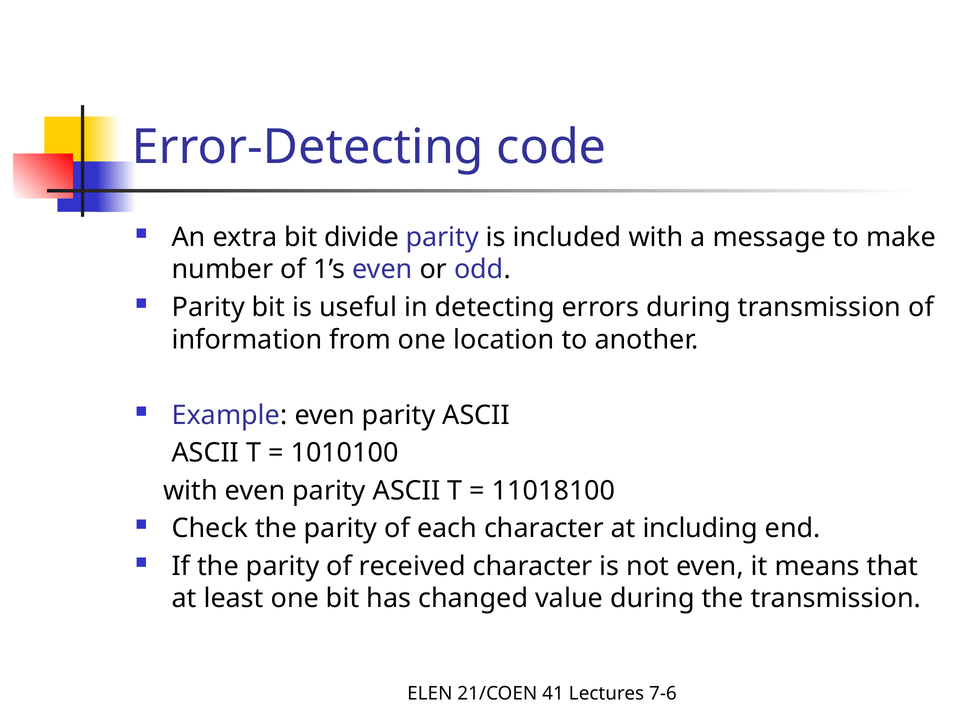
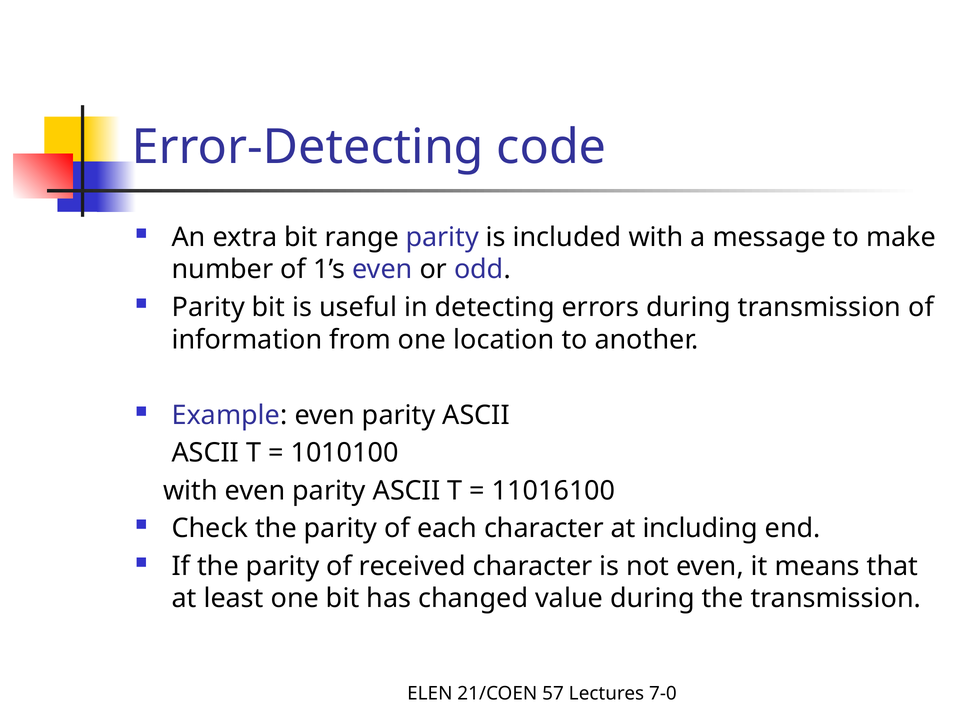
divide: divide -> range (362, 237)
11018100: 11018100 -> 11016100 (554, 491)
41: 41 -> 57 (553, 694)
7-6: 7-6 -> 7-0 (663, 694)
